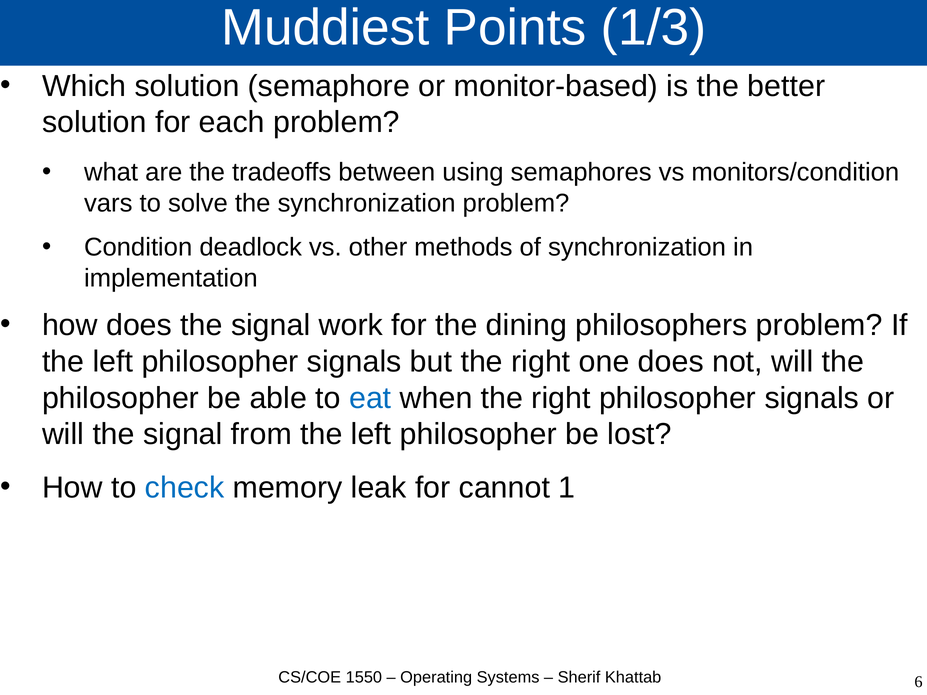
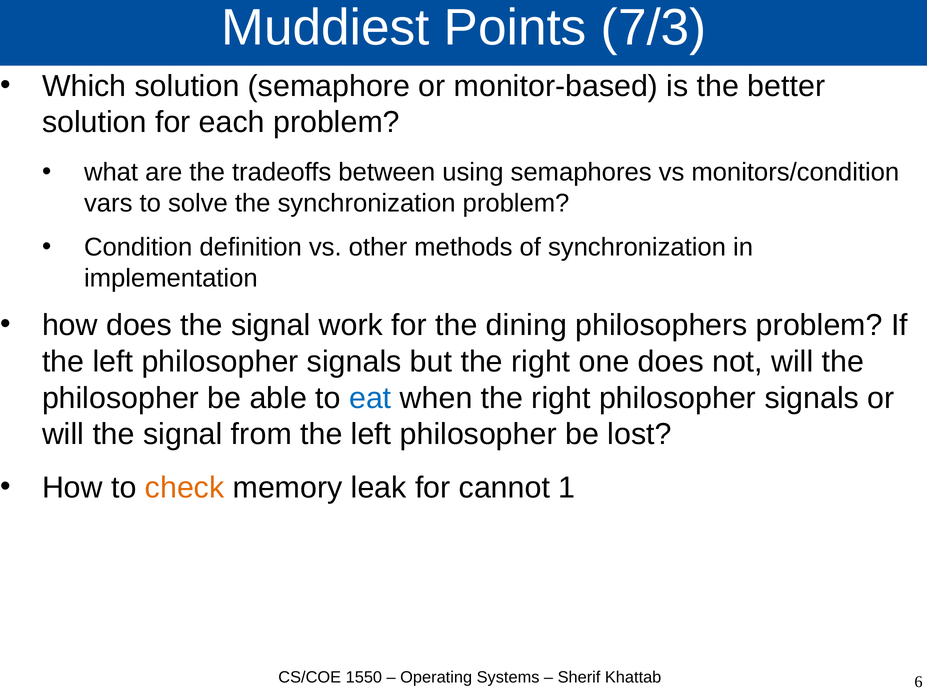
1/3: 1/3 -> 7/3 (654, 28)
deadlock: deadlock -> definition (251, 247)
check colour: blue -> orange (185, 488)
